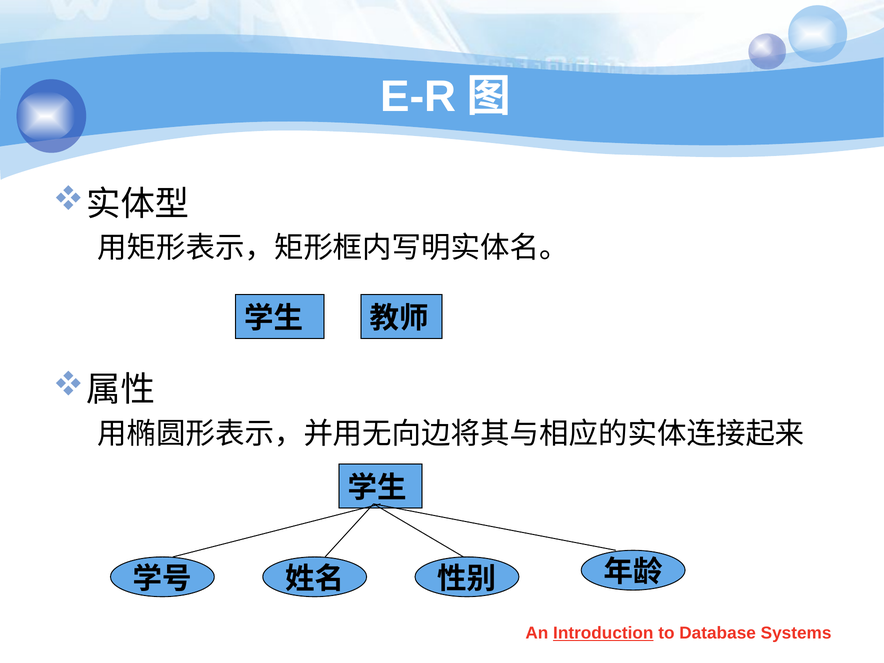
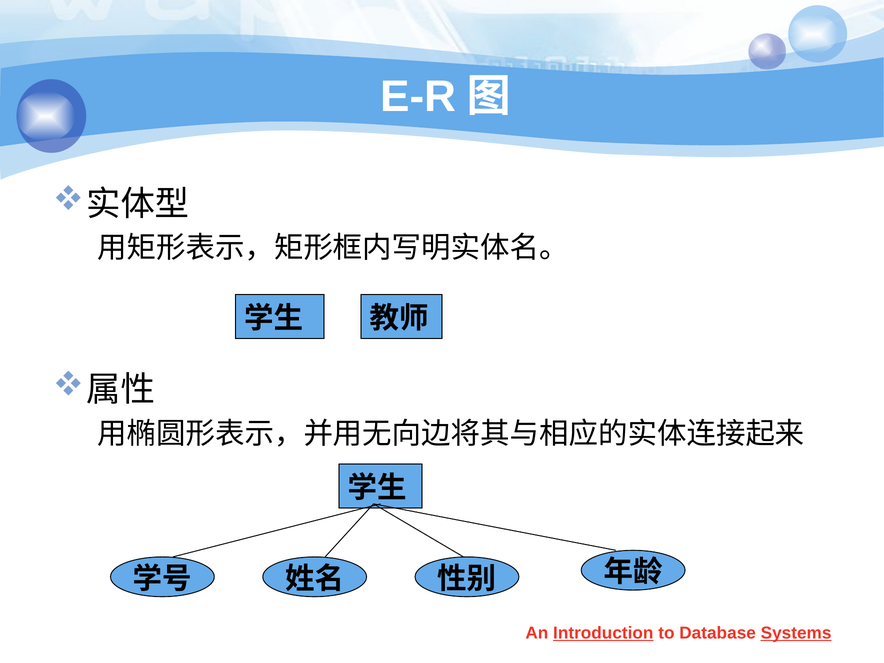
Systems underline: none -> present (796, 633)
